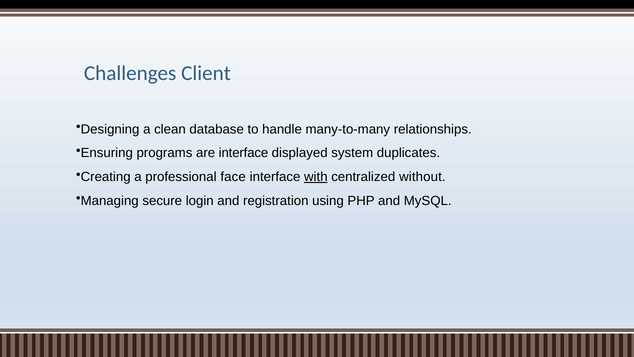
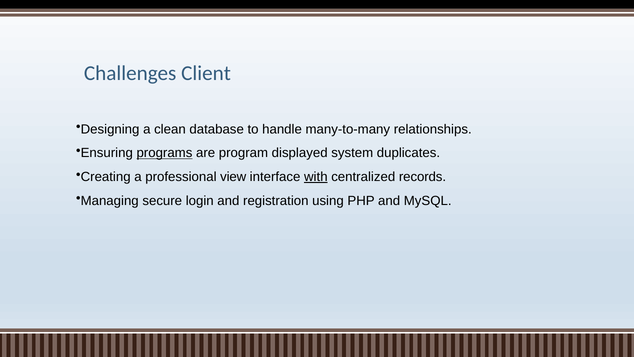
programs underline: none -> present (164, 153)
are interface: interface -> program (243, 153)
face: face -> view (233, 177)
without: without -> records (422, 177)
